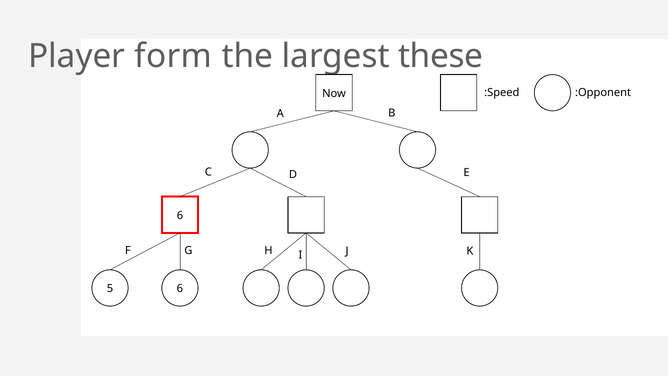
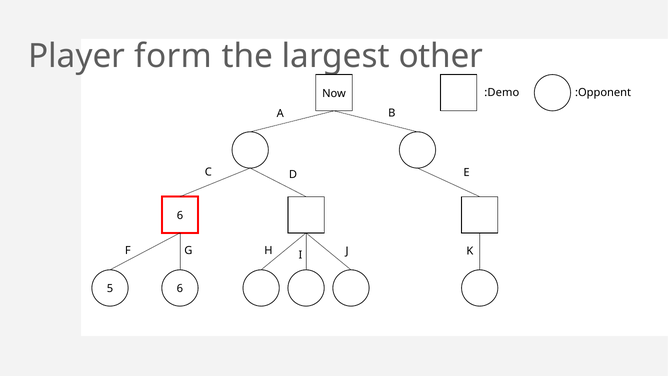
these: these -> other (441, 56)
:Speed: :Speed -> :Demo (502, 92)
